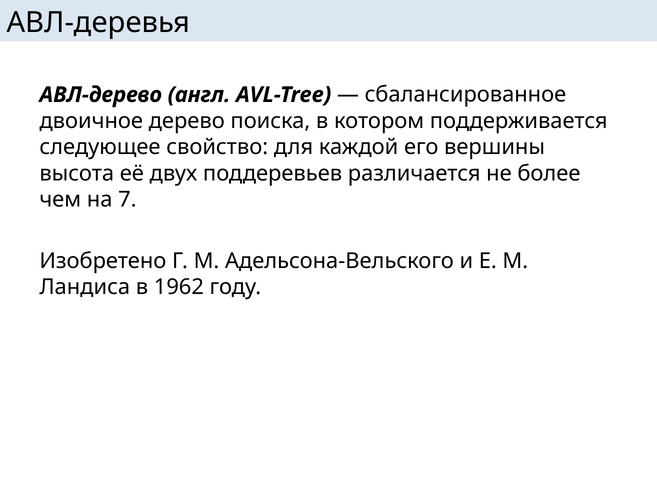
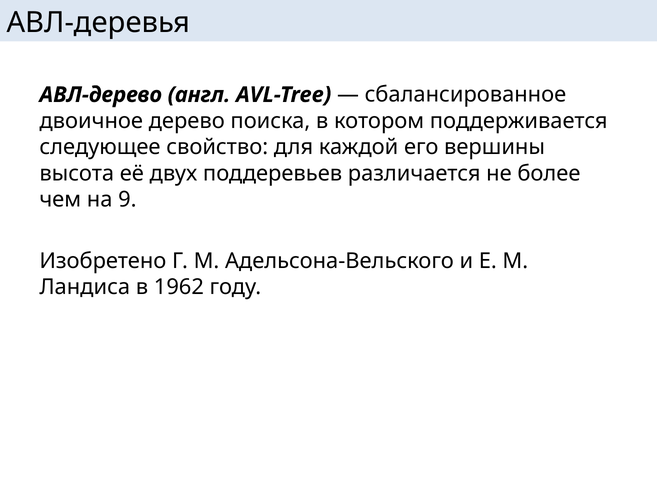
7: 7 -> 9 (127, 200)
